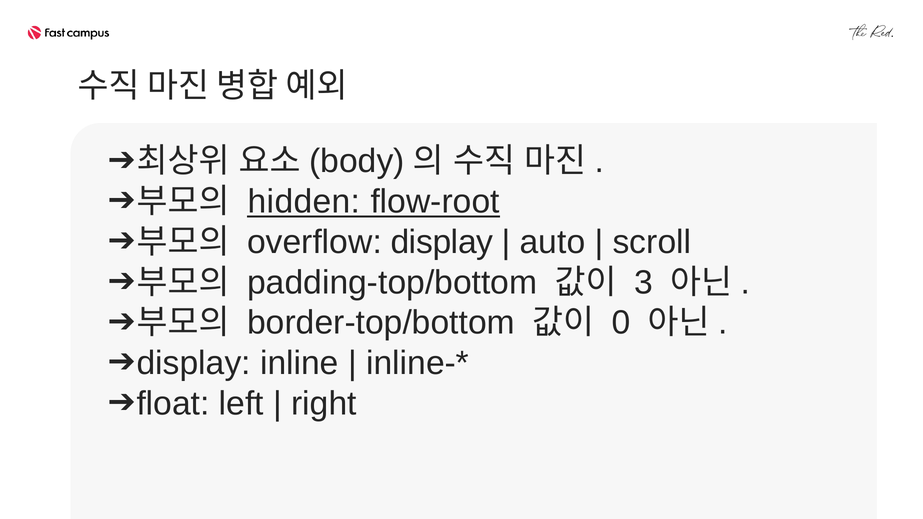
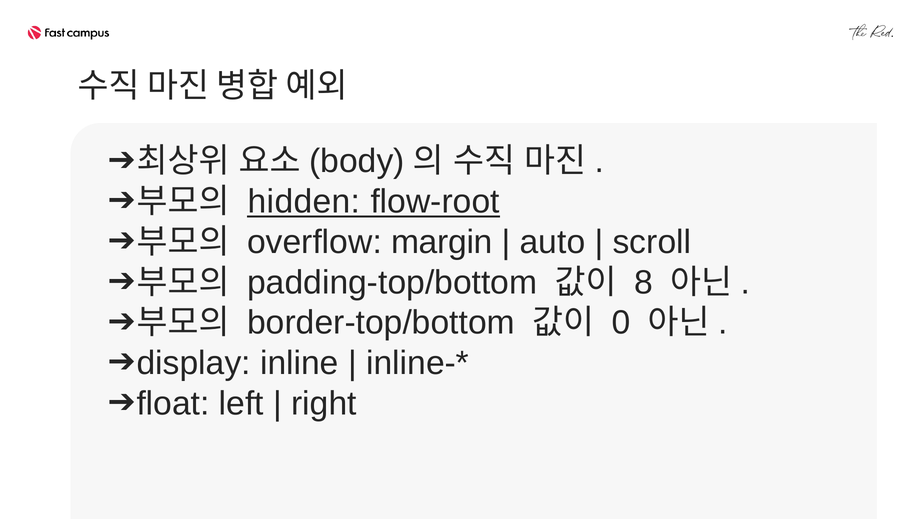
display: display -> margin (442, 242)
3: 3 -> 8 (644, 283)
